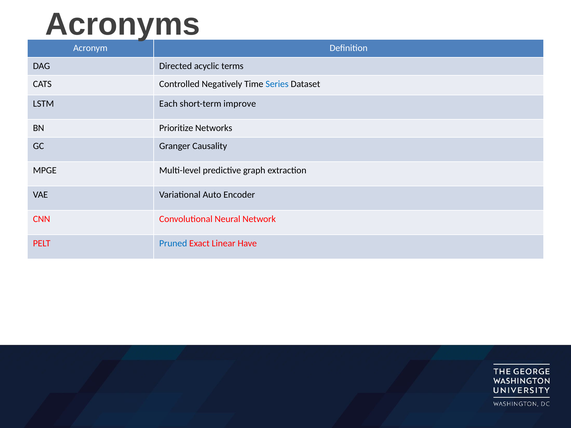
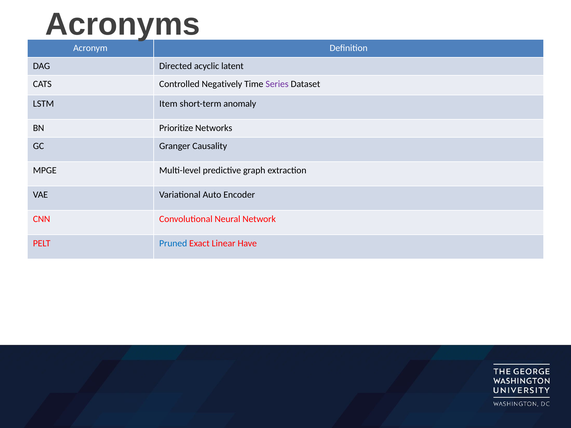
terms: terms -> latent (232, 66)
Series colour: blue -> purple (277, 84)
Each: Each -> Item (168, 104)
improve: improve -> anomaly (240, 104)
